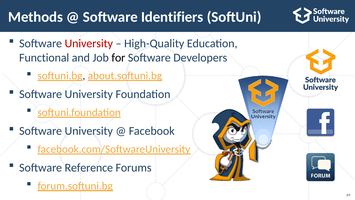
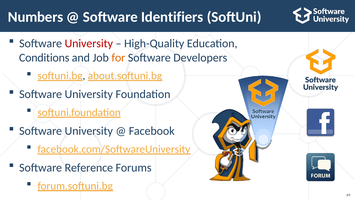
Methods: Methods -> Numbers (36, 17)
Functional: Functional -> Conditions (44, 58)
for colour: black -> orange (118, 58)
